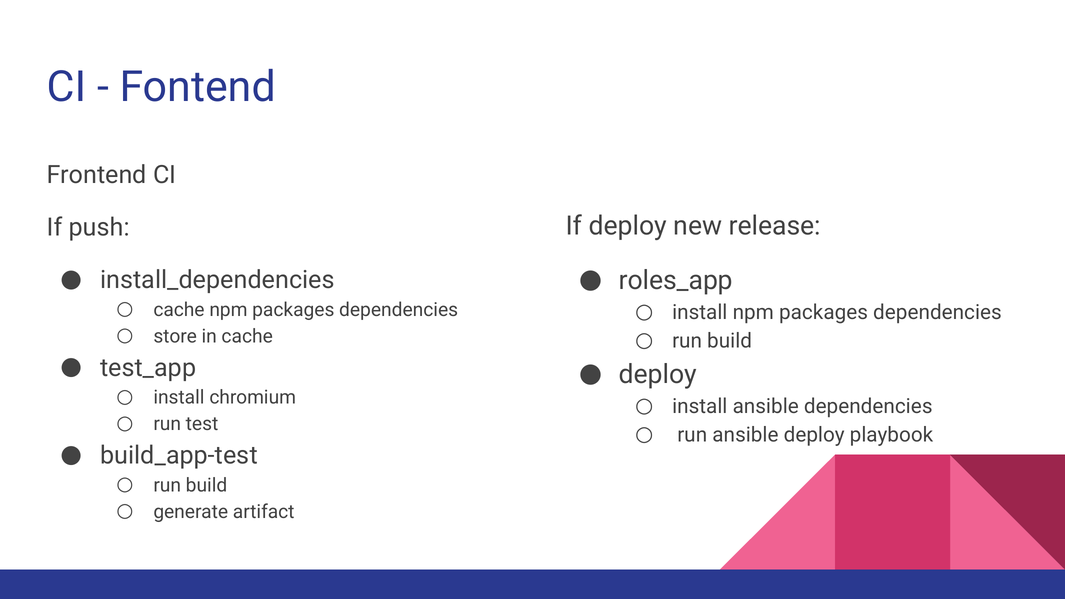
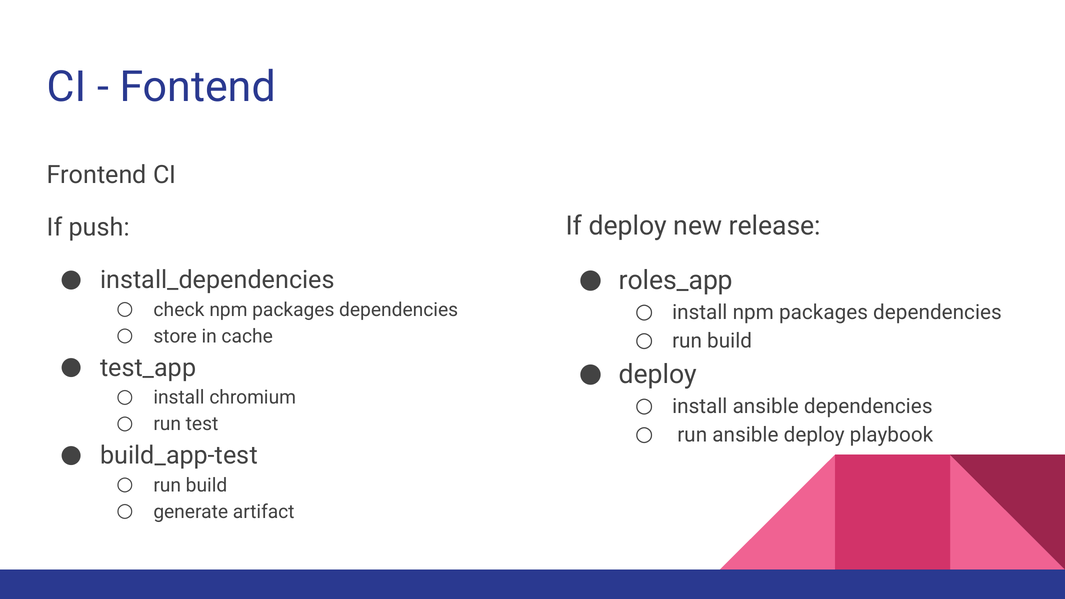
cache: cache -> check (179, 310)
